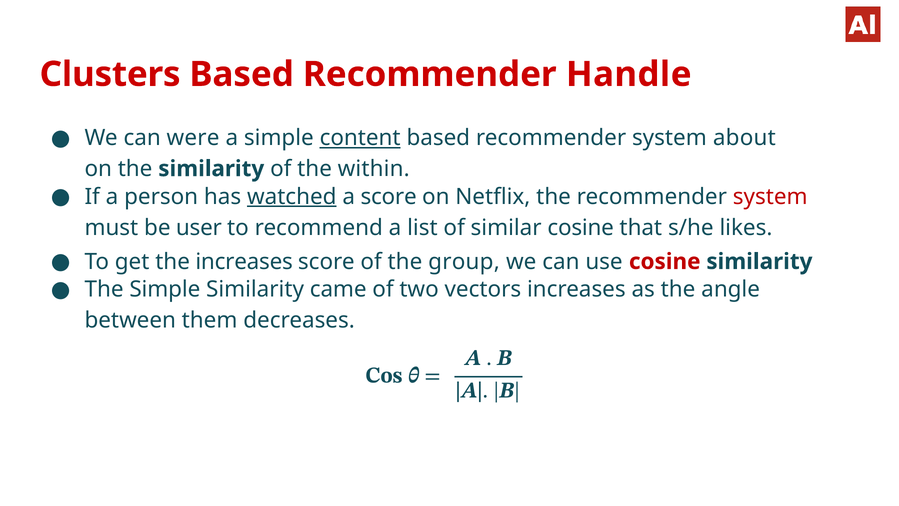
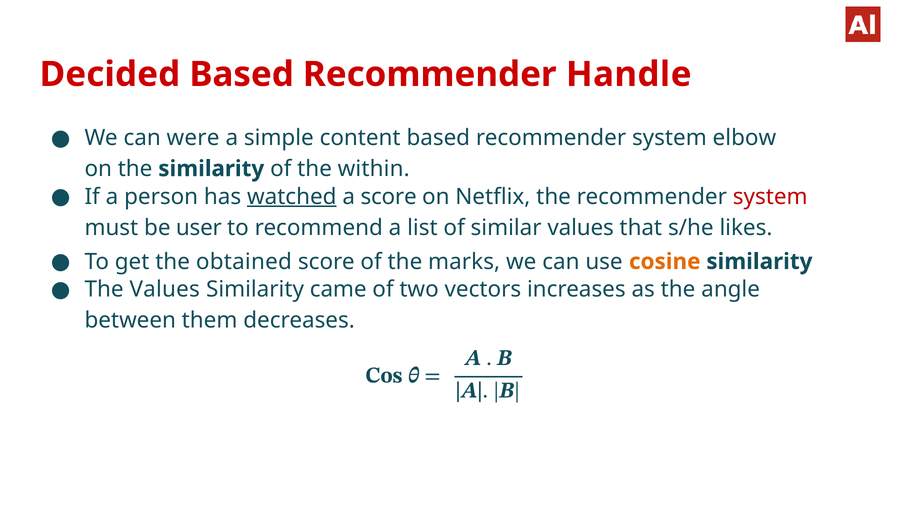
Clusters: Clusters -> Decided (110, 74)
content underline: present -> none (360, 138)
about: about -> elbow (744, 138)
similar cosine: cosine -> values (581, 228)
the increases: increases -> obtained (244, 261)
group: group -> marks (464, 261)
cosine colour: red -> orange (665, 261)
The Simple: Simple -> Values (165, 289)
